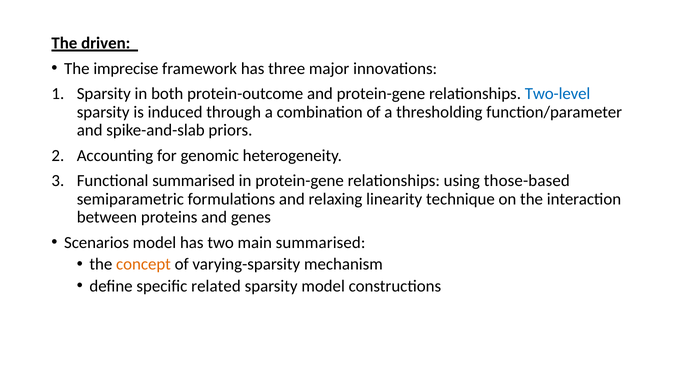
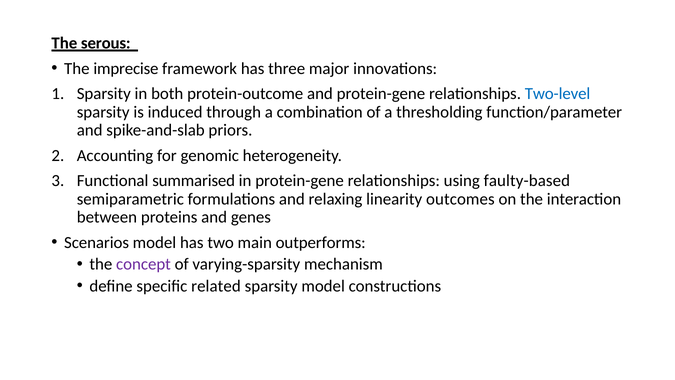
driven: driven -> serous (106, 43)
those-based: those-based -> faulty-based (527, 181)
technique: technique -> outcomes (460, 199)
main summarised: summarised -> outperforms (321, 242)
concept colour: orange -> purple (143, 264)
